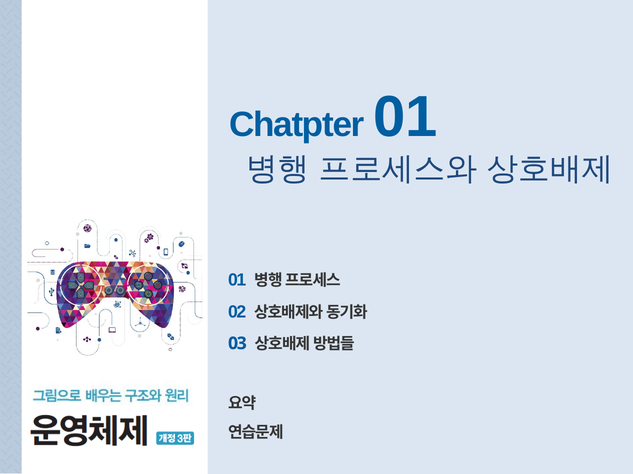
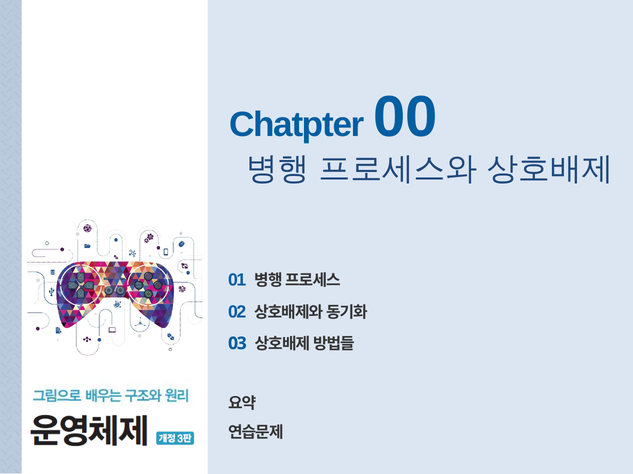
Chatpter 01: 01 -> 00 (405, 117)
